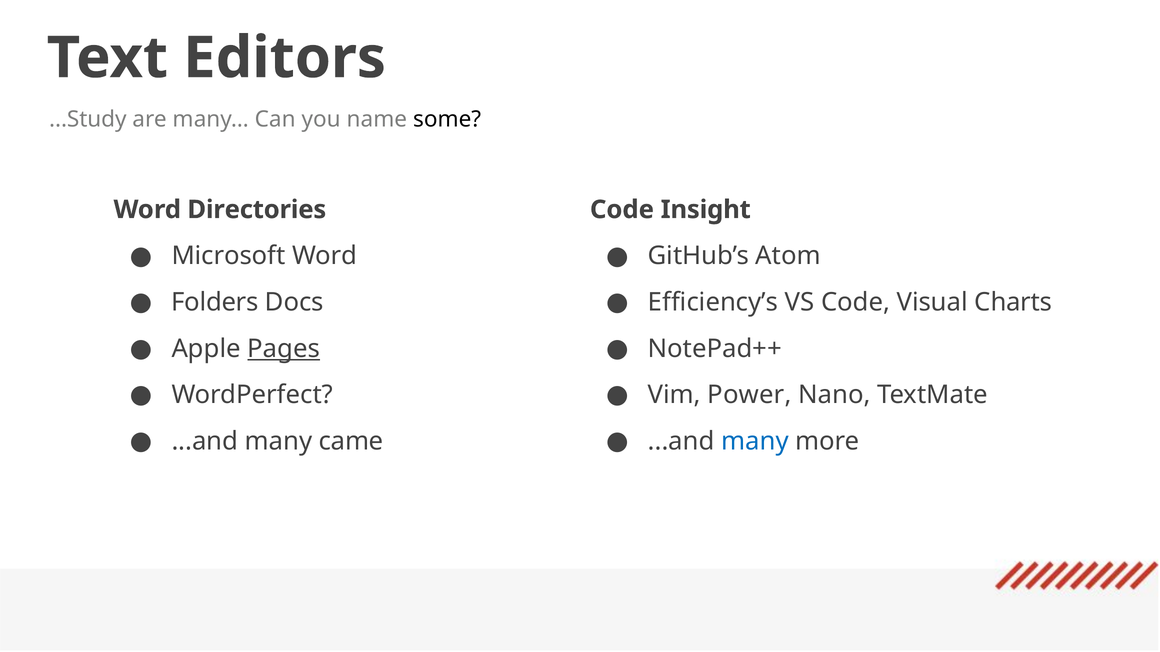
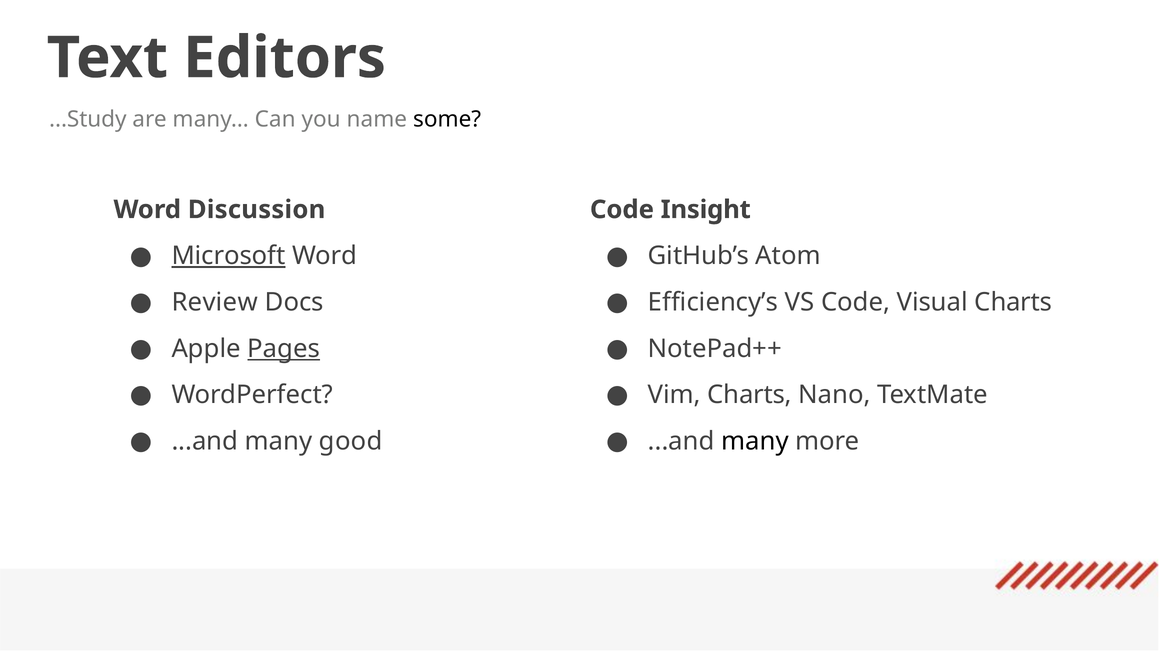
Directories: Directories -> Discussion (257, 210)
Microsoft underline: none -> present (229, 256)
Folders: Folders -> Review (215, 303)
Vim Power: Power -> Charts (750, 395)
came: came -> good (351, 442)
many colour: blue -> black (755, 442)
